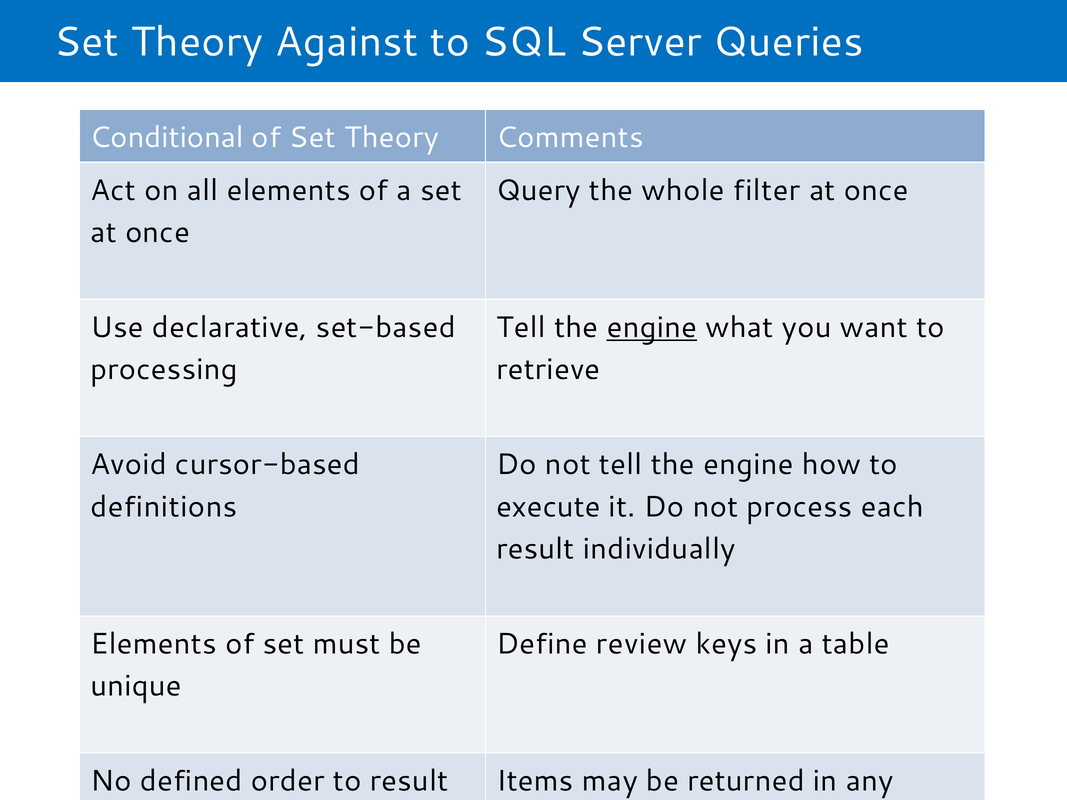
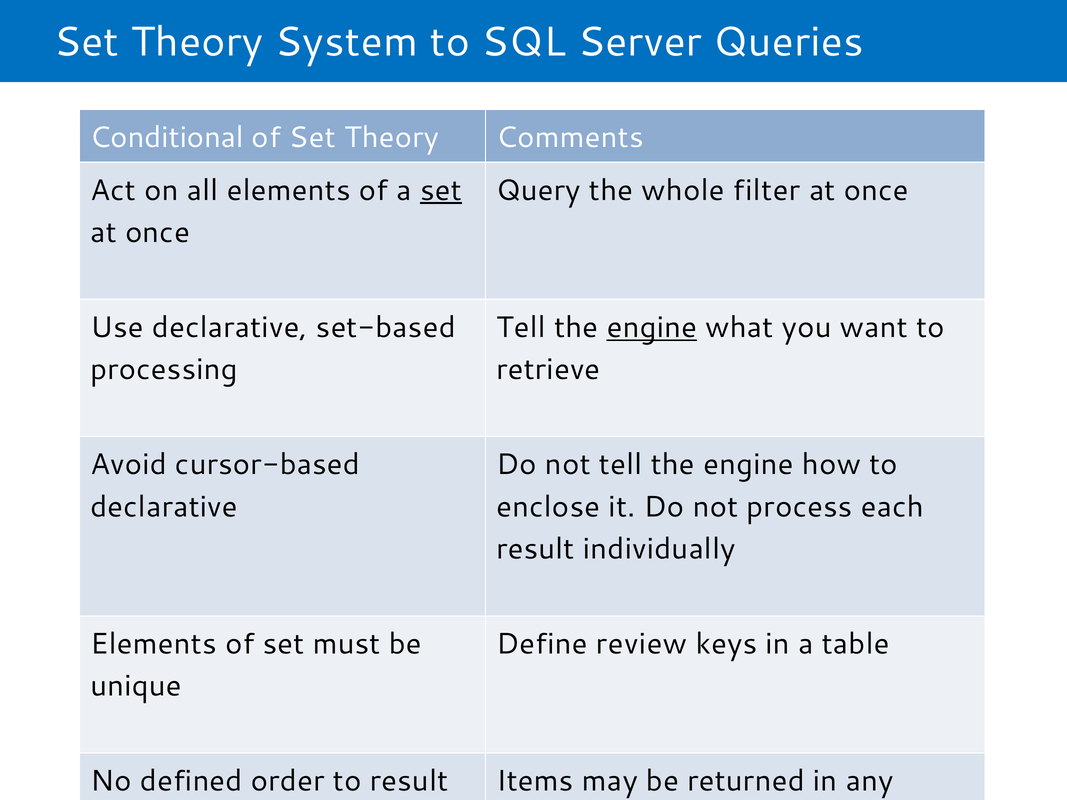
Against: Against -> System (347, 42)
set underline: none -> present (441, 190)
definitions: definitions -> declarative (164, 507)
execute: execute -> enclose (548, 507)
